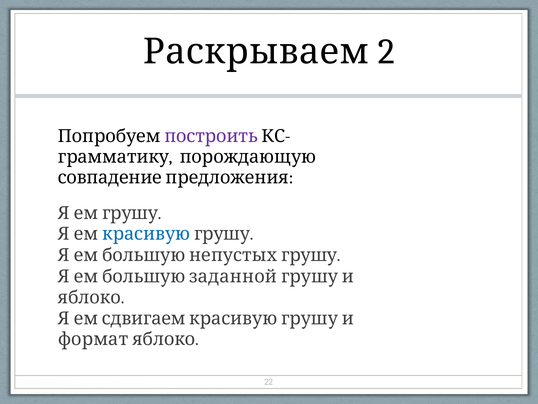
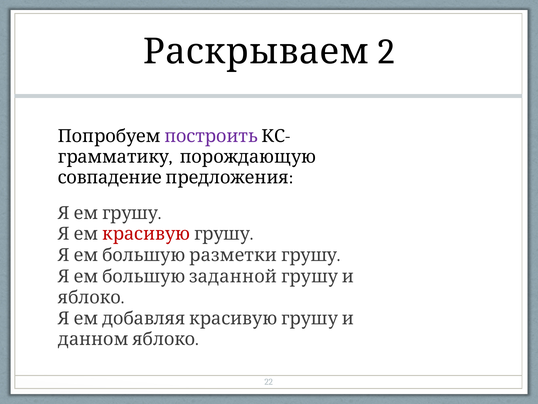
красивую colour: blue -> red (146, 234)
непустых: непустых -> разметки (233, 255)
сдвигаем: сдвигаем -> добавляя (144, 318)
формат: формат -> данном (93, 339)
